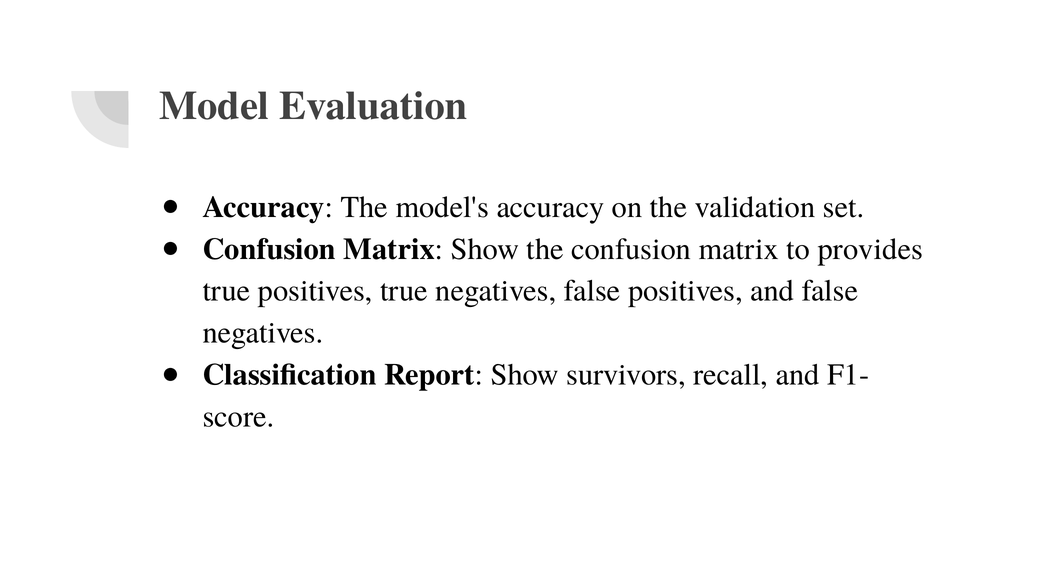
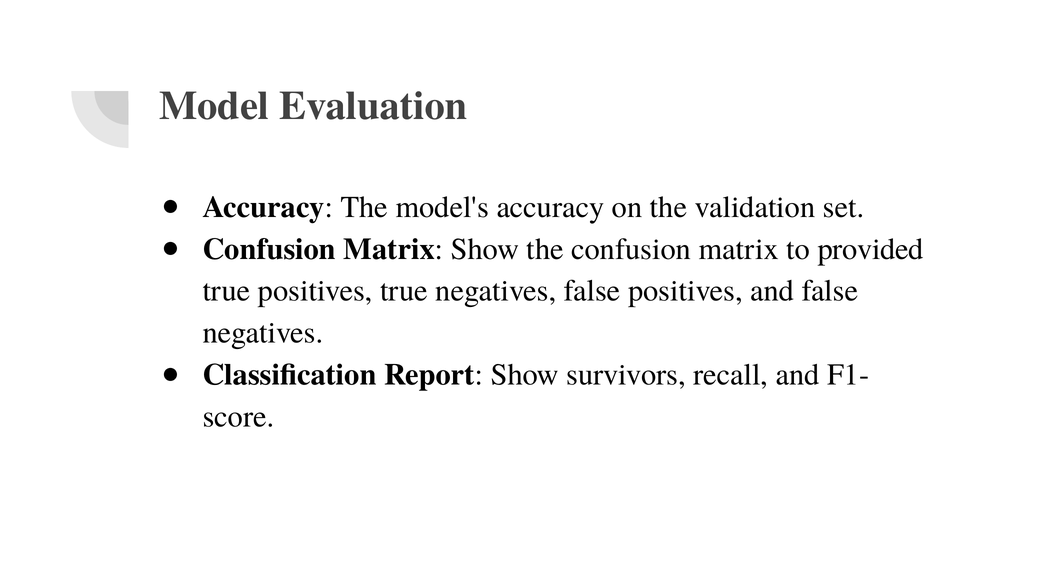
provides: provides -> provided (871, 249)
